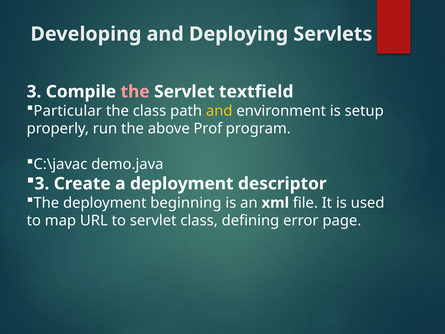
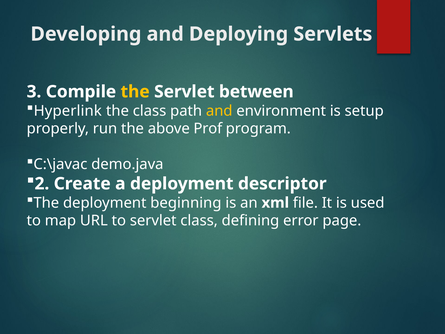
the colour: pink -> yellow (135, 92)
textfield: textfield -> between (256, 92)
Particular: Particular -> Hyperlink (68, 111)
3: 3 -> 2 (42, 184)
